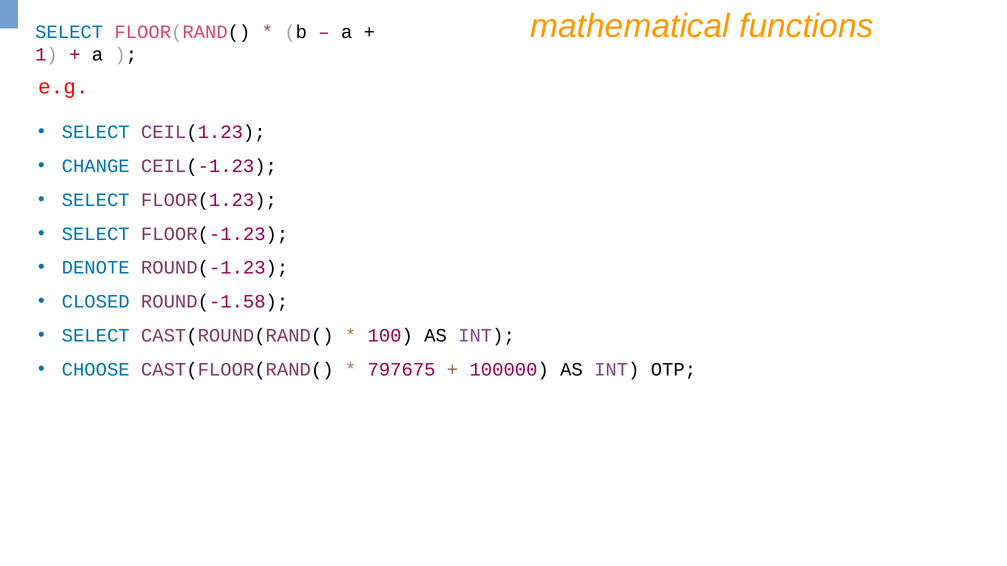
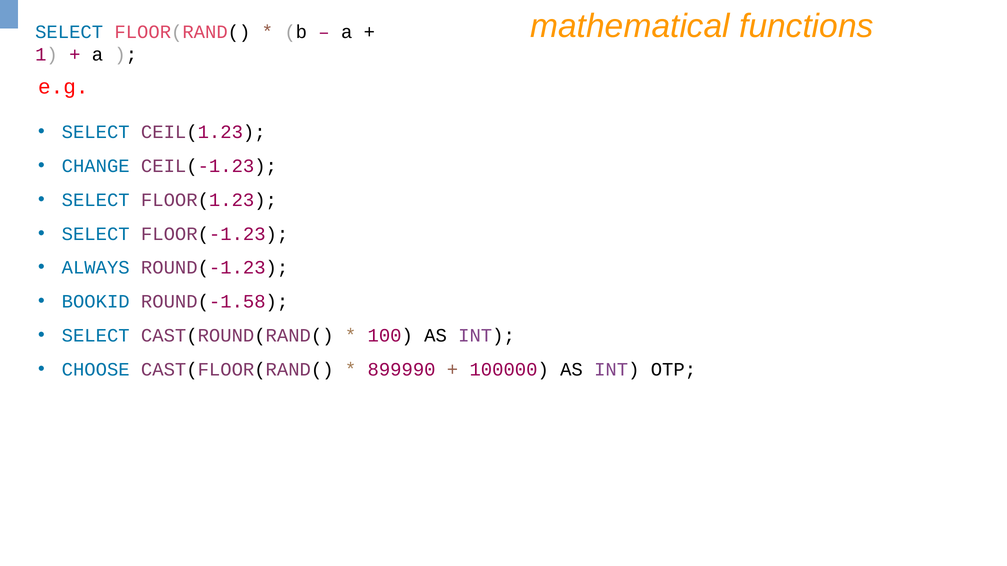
DENOTE: DENOTE -> ALWAYS (96, 268)
CLOSED: CLOSED -> BOOKID (96, 302)
797675: 797675 -> 899990 (402, 370)
